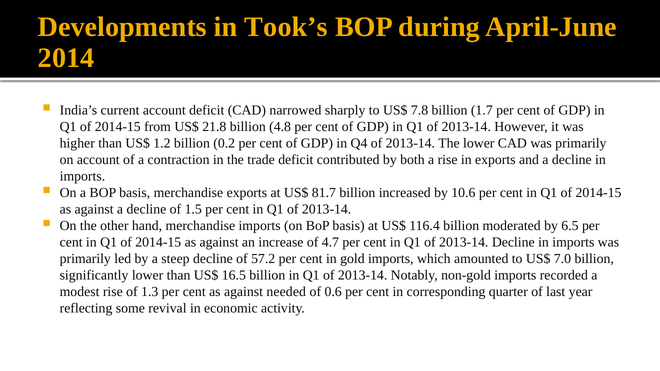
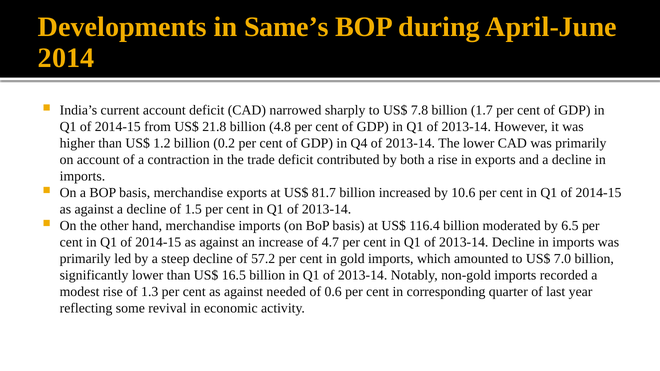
Took’s: Took’s -> Same’s (286, 27)
